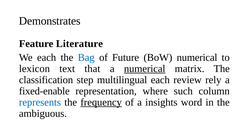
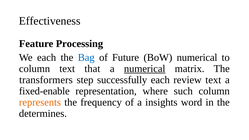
Demonstrates: Demonstrates -> Effectiveness (50, 21)
Literature: Literature -> Processing (79, 44)
lexicon: lexicon -> column (34, 69)
classification: classification -> transformers (46, 80)
multilingual: multilingual -> successfully (122, 80)
review rely: rely -> text (213, 80)
represents colour: blue -> orange (40, 102)
frequency underline: present -> none (101, 102)
ambiguous: ambiguous -> determines (43, 114)
